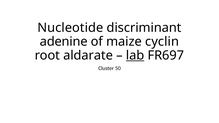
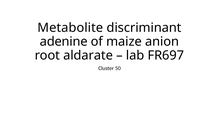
Nucleotide: Nucleotide -> Metabolite (70, 28)
cyclin: cyclin -> anion (162, 42)
lab underline: present -> none (135, 55)
